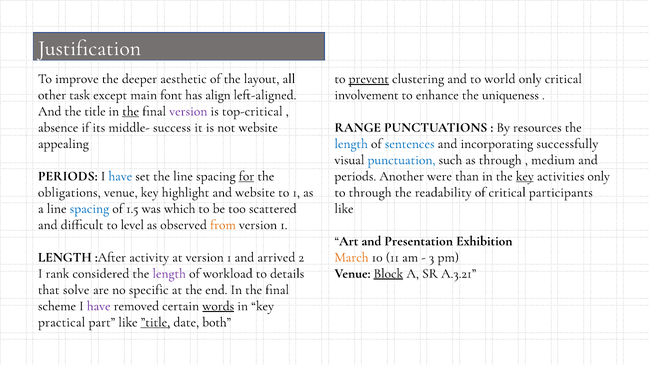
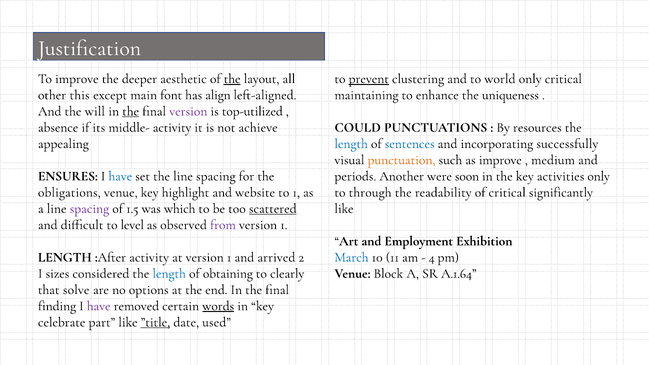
the underline: none -> present (232, 79)
task: task -> this (80, 95)
involvement: involvement -> maintaining (366, 95)
title: title -> will (95, 111)
top-critical: top-critical -> top-utilized (252, 111)
middle- success: success -> activity (172, 127)
not website: website -> achieve (258, 127)
RANGE: RANGE -> COULD (358, 127)
punctuation colour: blue -> orange (401, 160)
as through: through -> improve (500, 160)
PERIODS: PERIODS -> ENSURES (68, 176)
for underline: present -> none (246, 176)
than: than -> soon (467, 176)
key underline: present -> none (525, 176)
participants: participants -> significantly (561, 192)
spacing colour: blue -> purple (89, 208)
scattered underline: none -> present (273, 208)
from colour: orange -> purple (223, 225)
Presentation: Presentation -> Employment (419, 241)
March colour: orange -> blue (351, 257)
3: 3 -> 4 (432, 257)
rank: rank -> sizes (57, 273)
length colour: purple -> blue (169, 273)
workload: workload -> obtaining (228, 273)
details: details -> clearly (287, 273)
Block underline: present -> none (388, 273)
A.3.21: A.3.21 -> A.1.64 (459, 273)
specific: specific -> options (149, 290)
scheme: scheme -> finding (57, 306)
practical: practical -> celebrate (62, 322)
both: both -> used (217, 322)
